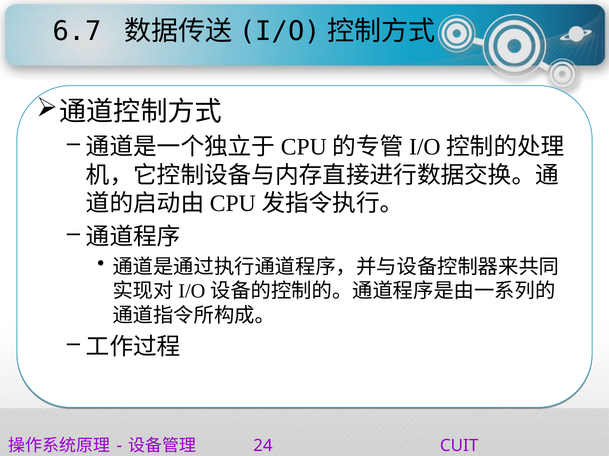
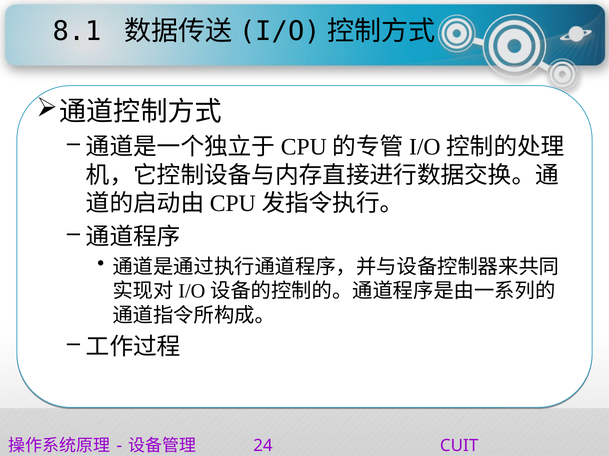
6.7: 6.7 -> 8.1 (77, 31)
